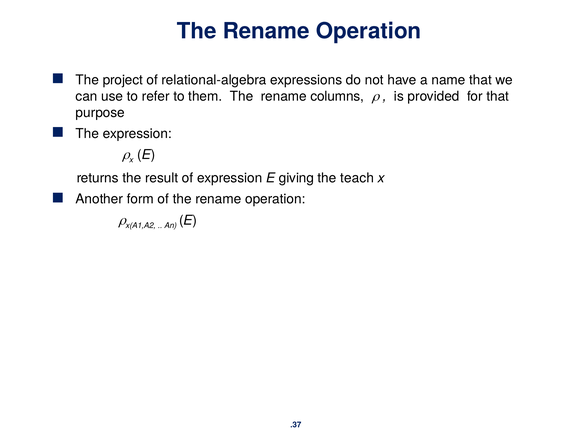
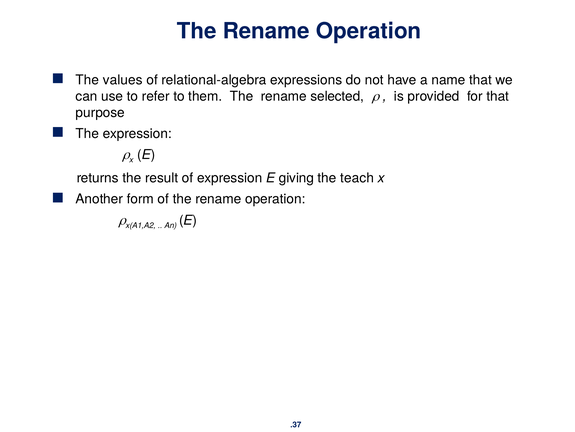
project: project -> values (123, 80)
columns: columns -> selected (337, 96)
